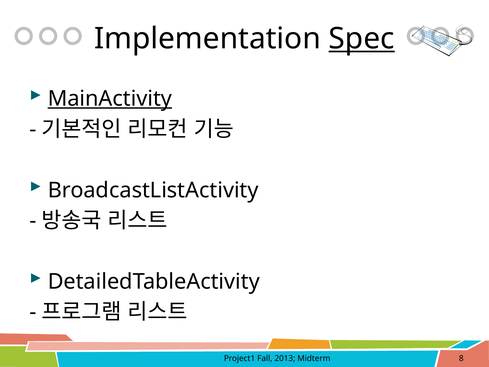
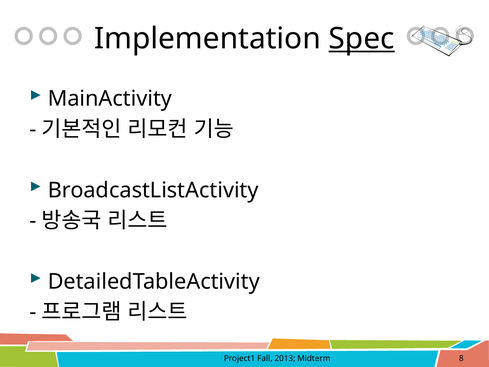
MainActivity underline: present -> none (110, 99)
